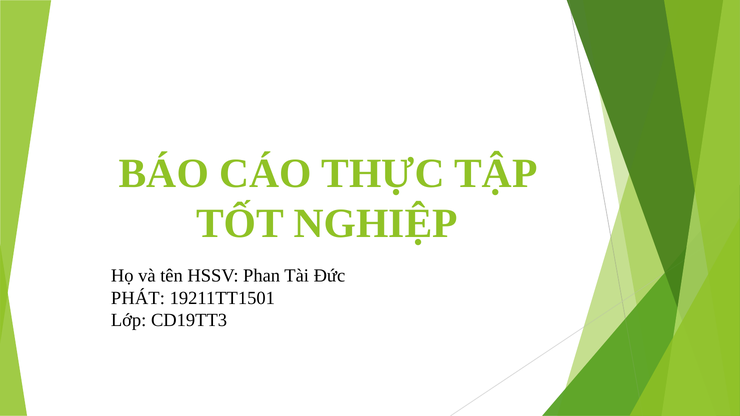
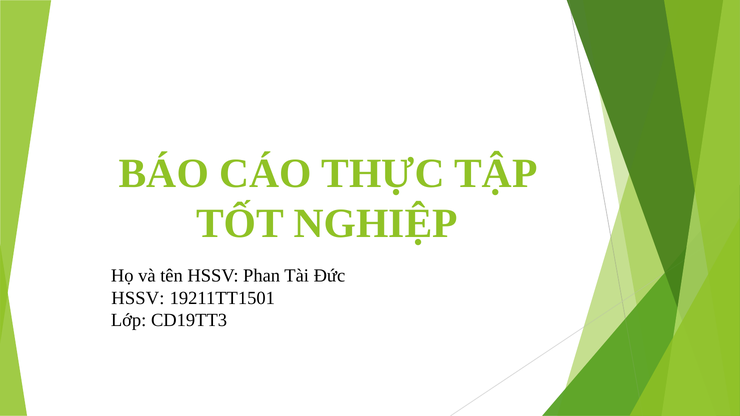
PHÁT: PHÁT -> HSSV (138, 298)
